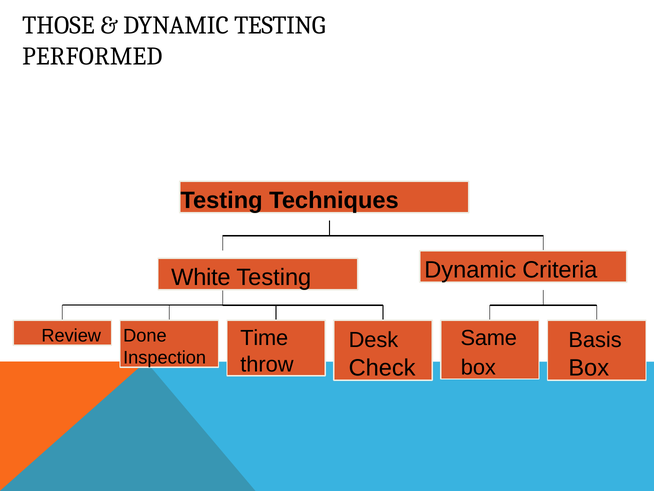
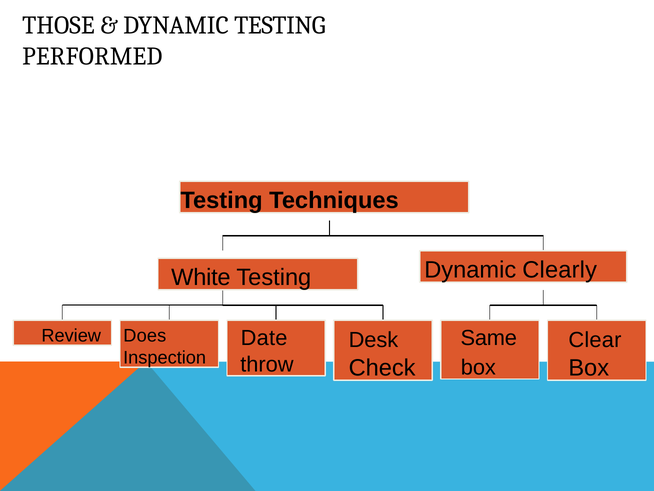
Criteria: Criteria -> Clearly (560, 270)
Done: Done -> Does (145, 335)
Time: Time -> Date (264, 338)
Basis: Basis -> Clear (595, 340)
